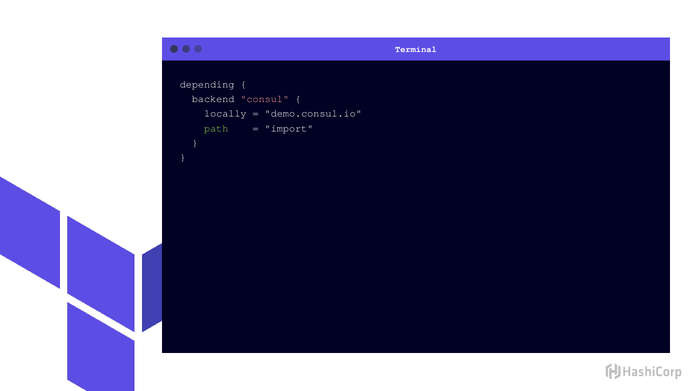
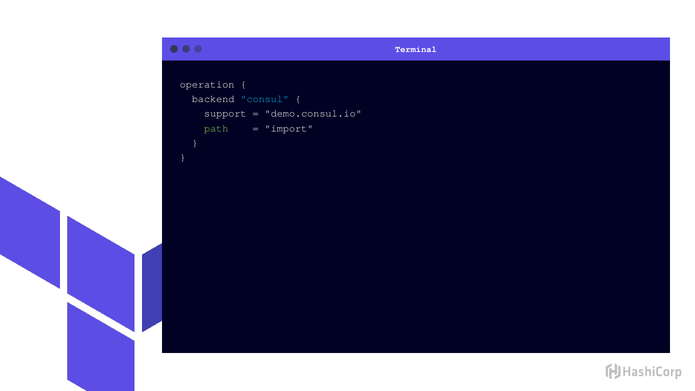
depending: depending -> operation (207, 84)
consul colour: pink -> light blue (265, 99)
locally: locally -> support (225, 114)
